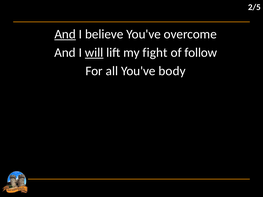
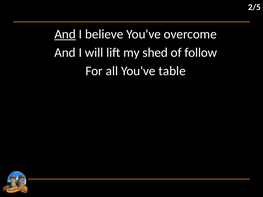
will underline: present -> none (94, 53)
fight: fight -> shed (155, 53)
body: body -> table (172, 71)
